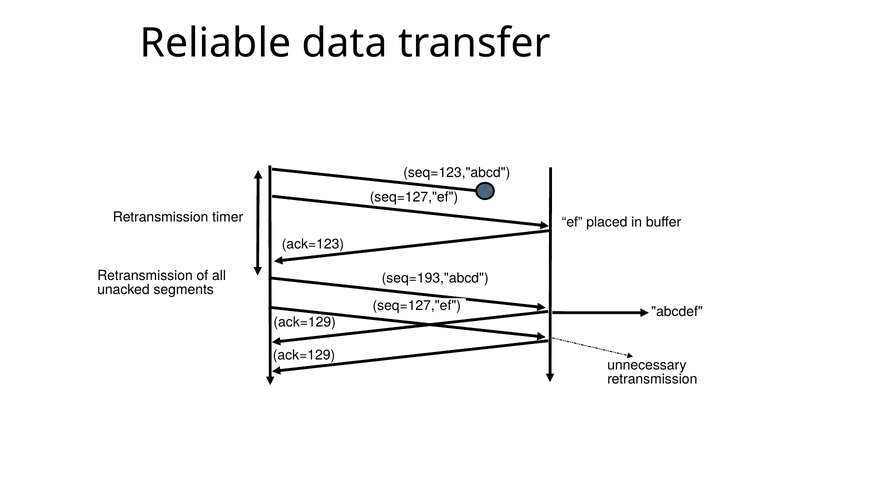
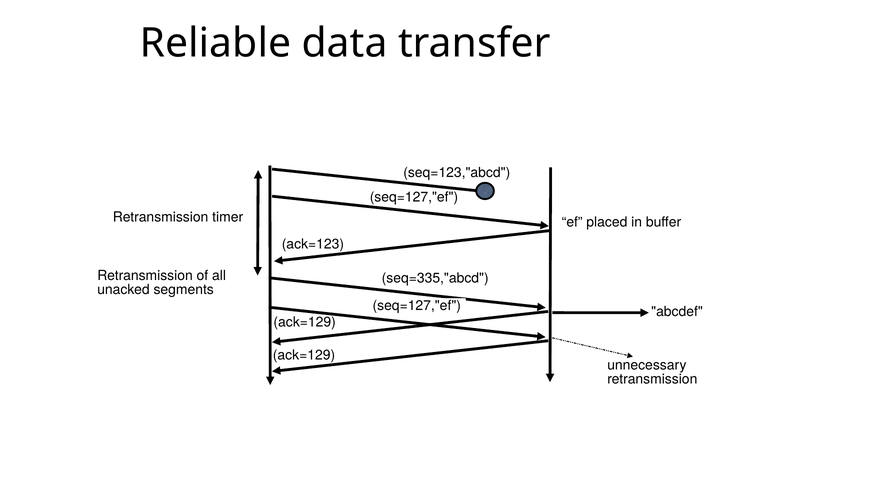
seq=193,"abcd: seq=193,"abcd -> seq=335,"abcd (435, 278)
